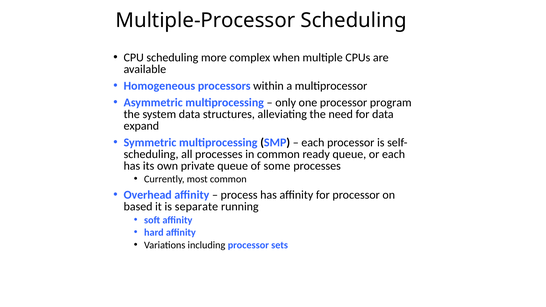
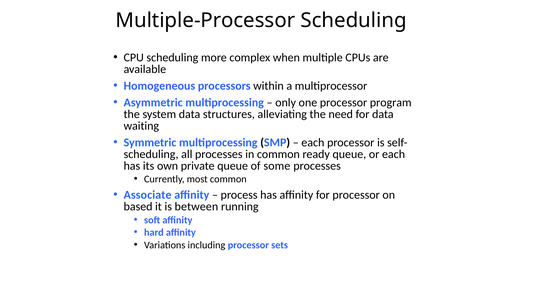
expand: expand -> waiting (141, 126)
Overhead: Overhead -> Associate (148, 195)
separate: separate -> between (196, 207)
